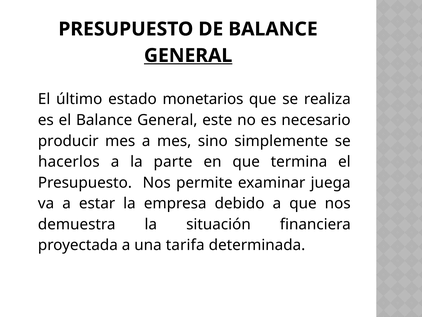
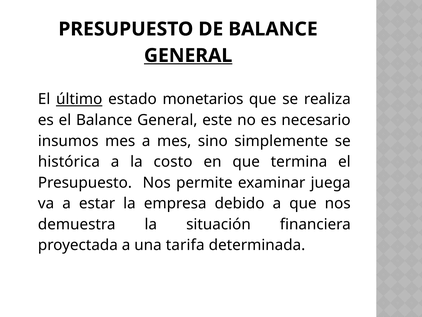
último underline: none -> present (79, 99)
producir: producir -> insumos (68, 141)
hacerlos: hacerlos -> histórica (69, 162)
parte: parte -> costo (173, 162)
